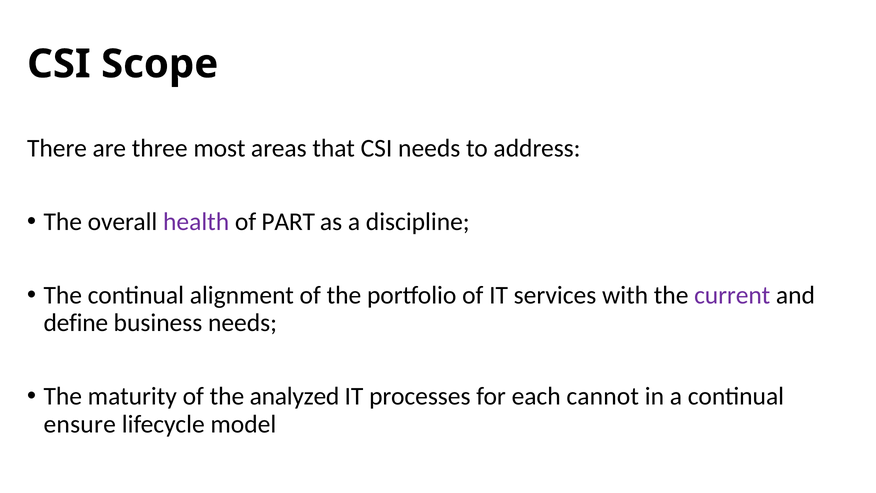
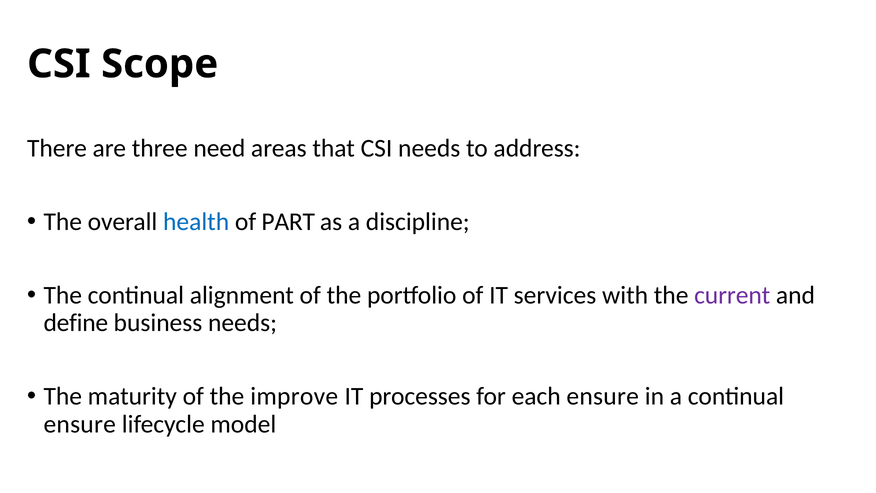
most: most -> need (219, 148)
health colour: purple -> blue (196, 222)
analyzed: analyzed -> improve (294, 396)
each cannot: cannot -> ensure (603, 396)
